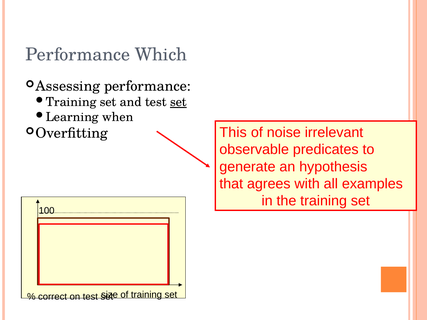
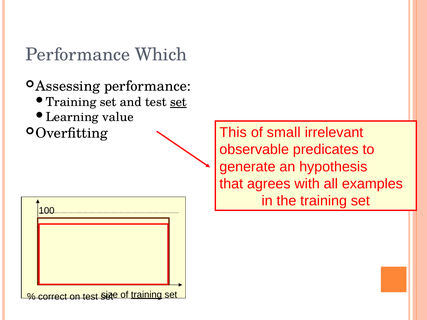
when: when -> value (118, 117)
noise: noise -> small (284, 133)
training underline: none -> present (146, 295)
